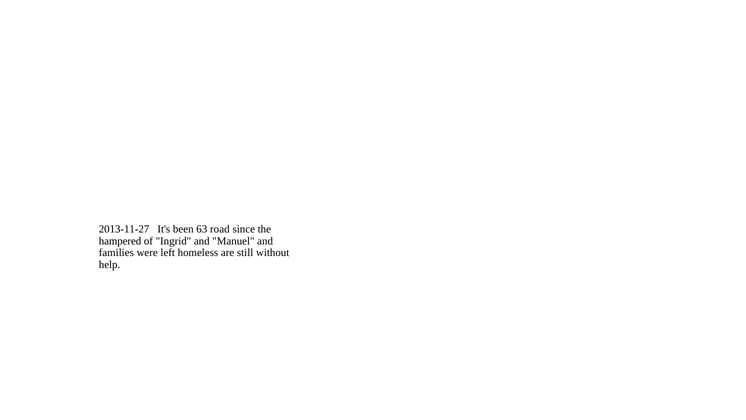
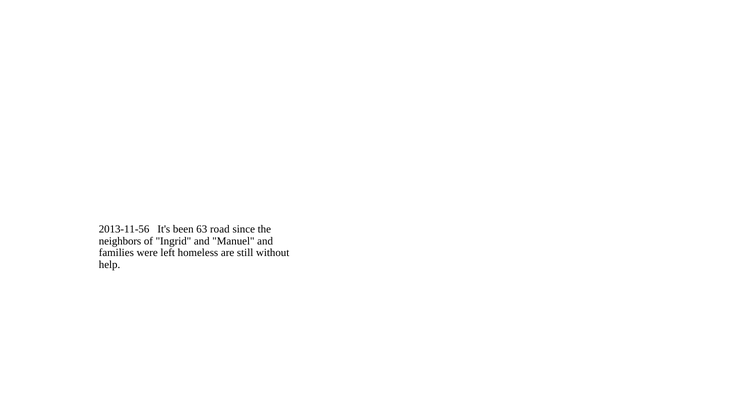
2013-11-27: 2013-11-27 -> 2013-11-56 (124, 229)
hampered: hampered -> neighbors (120, 241)
